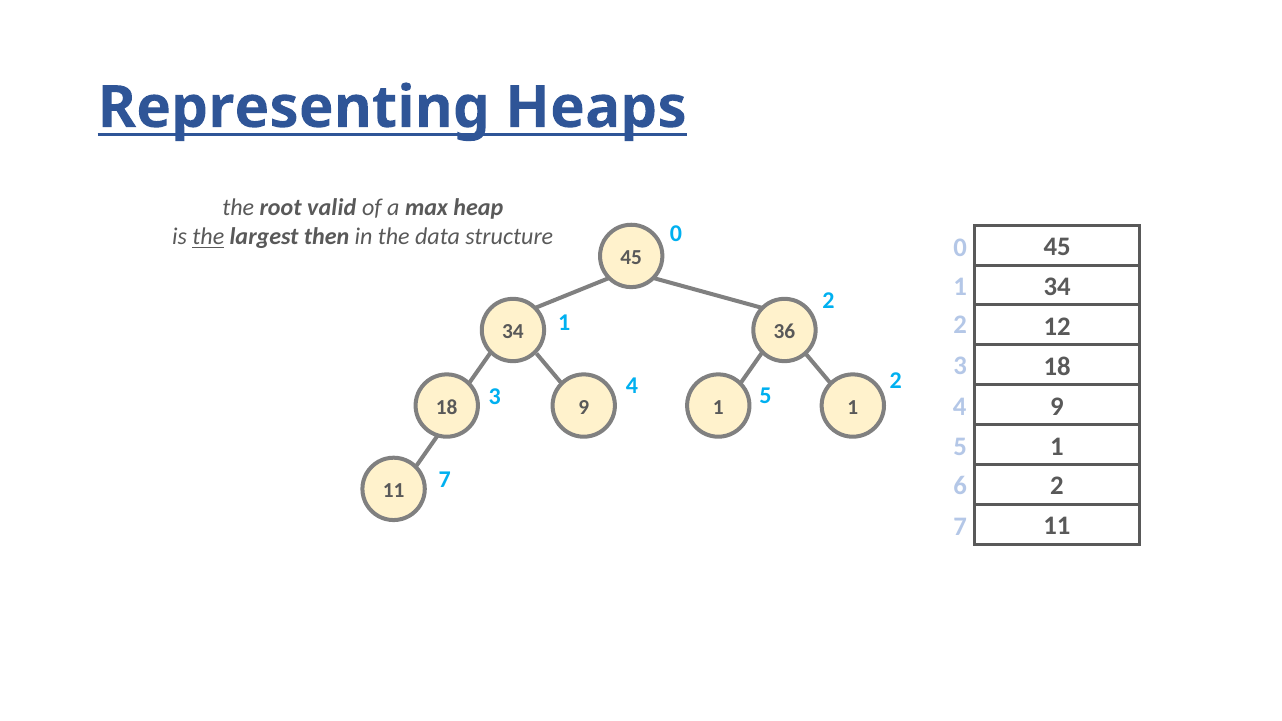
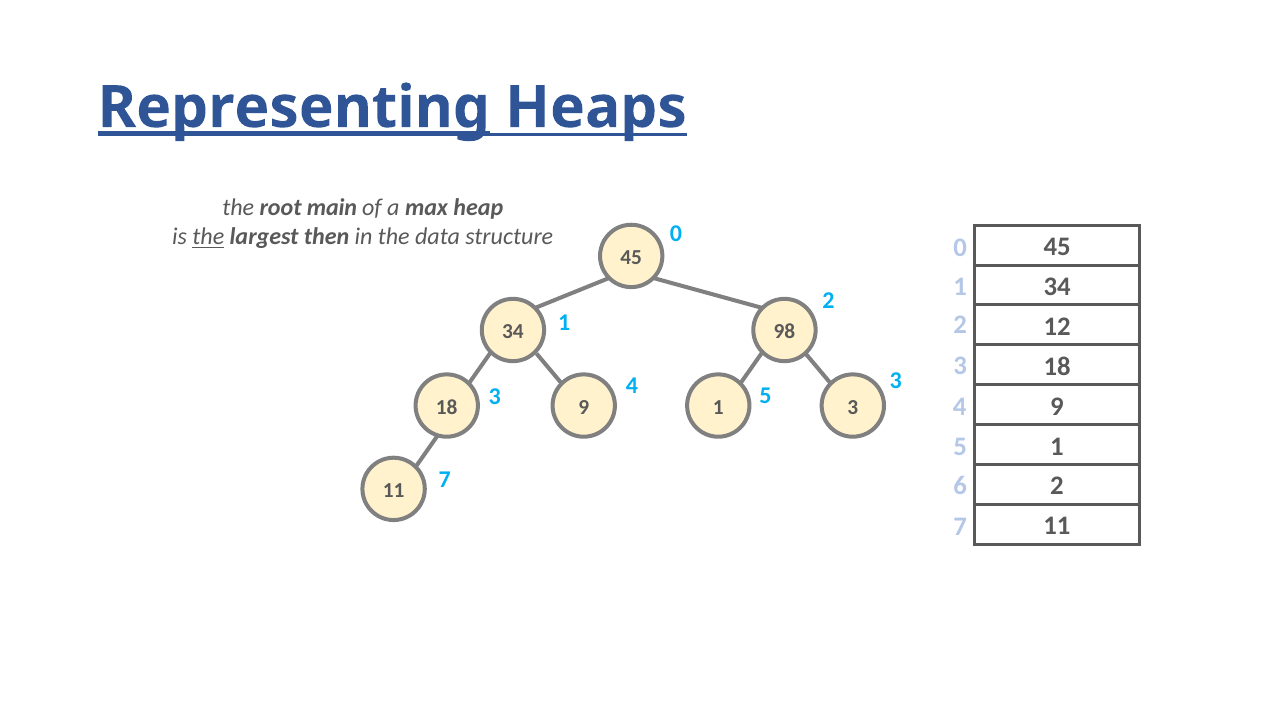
Representing underline: none -> present (294, 108)
valid: valid -> main (332, 208)
36: 36 -> 98 (784, 332)
4 2: 2 -> 3 (896, 380)
1 1: 1 -> 3 (853, 407)
